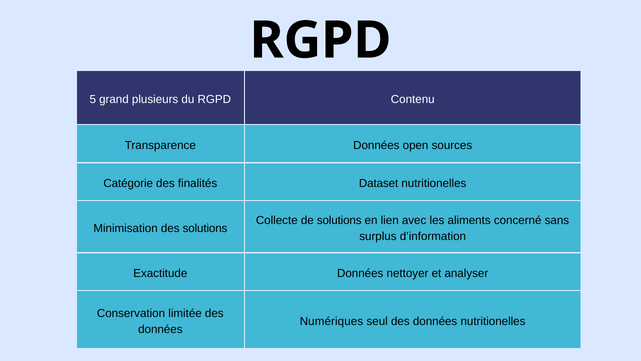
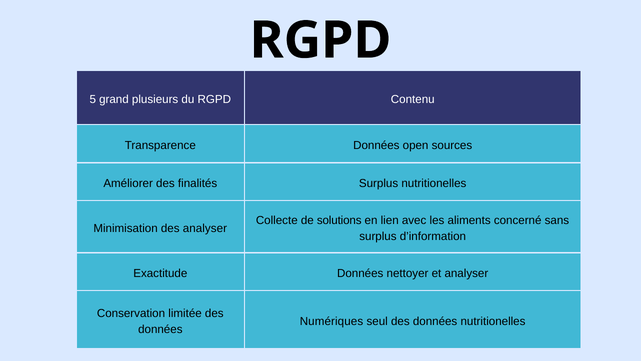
Catégorie: Catégorie -> Améliorer (128, 183)
finalités Dataset: Dataset -> Surplus (379, 183)
des solutions: solutions -> analyser (205, 228)
